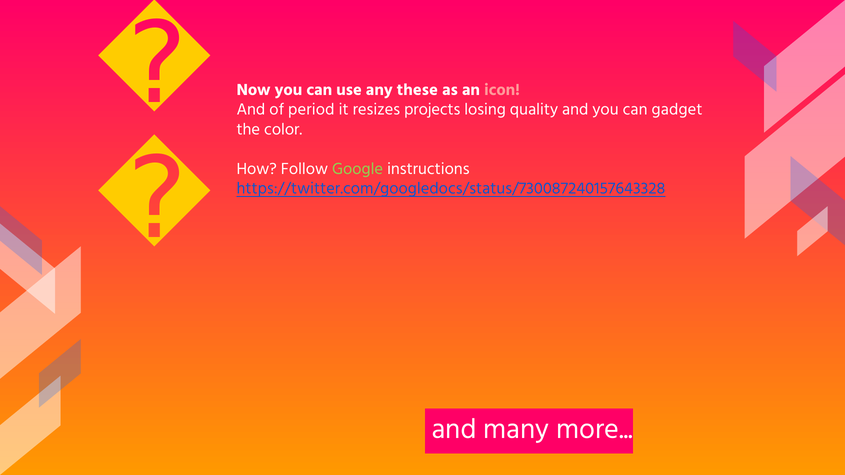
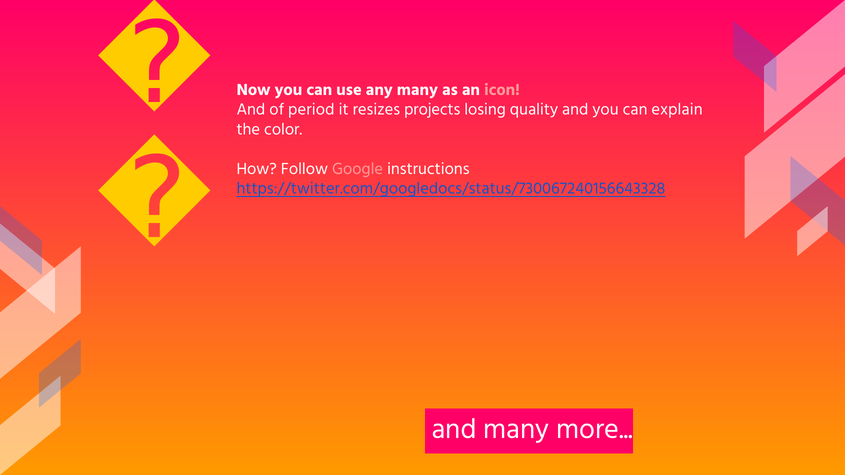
any these: these -> many (417, 90)
gadget: gadget -> explain (677, 110)
Google colour: light green -> pink (358, 169)
https://twitter.com/googledocs/status/730087240157643328: https://twitter.com/googledocs/status/730087240157643328 -> https://twitter.com/googledocs/status/730067240156643328 (451, 188)
